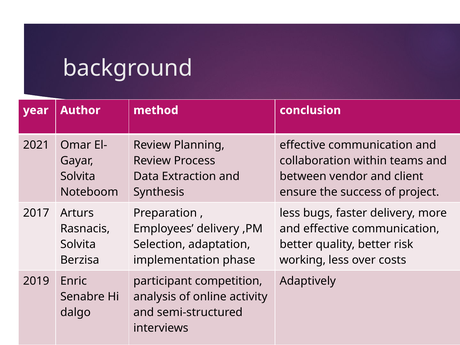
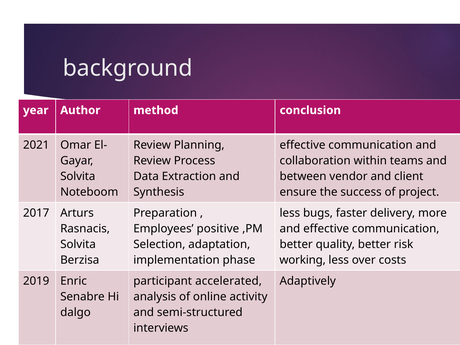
Employees delivery: delivery -> positive (218, 229)
competition: competition -> accelerated (229, 281)
